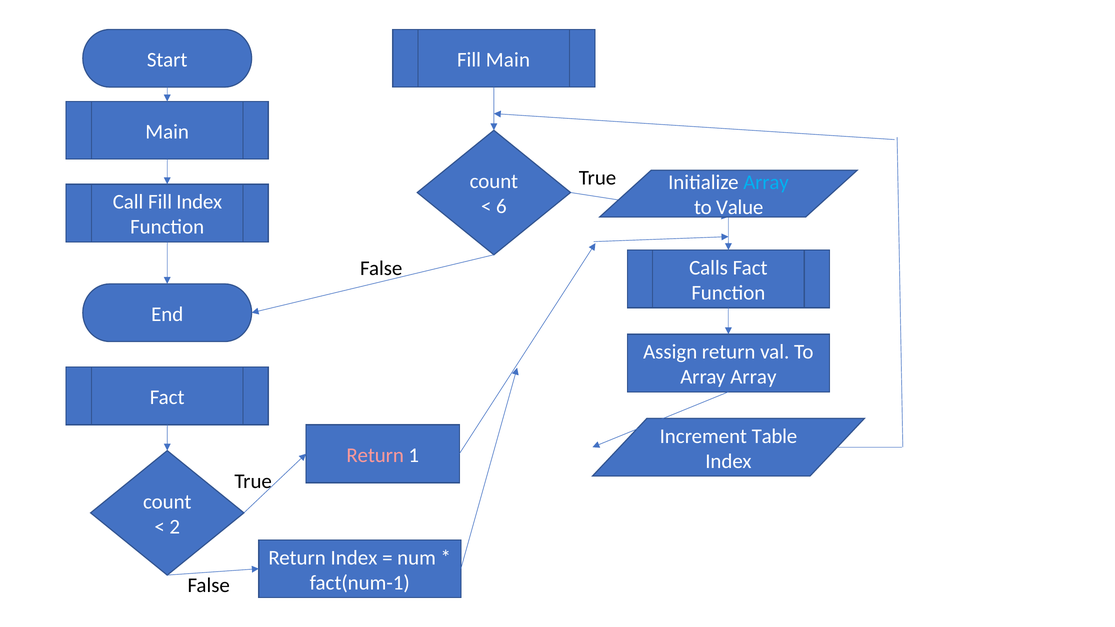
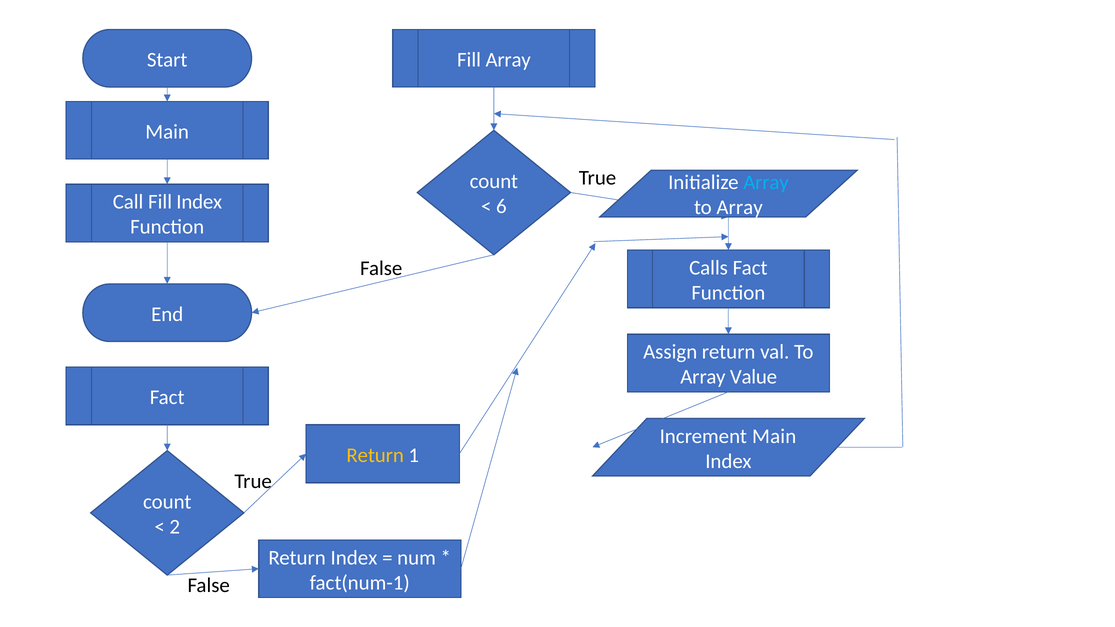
Fill Main: Main -> Array (508, 60)
Value: Value -> Array (740, 208)
Array Array: Array -> Value (753, 377)
Increment Table: Table -> Main (774, 436)
Return colour: pink -> yellow (375, 455)
